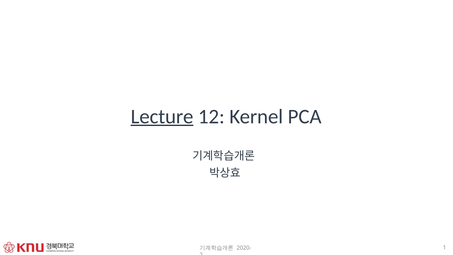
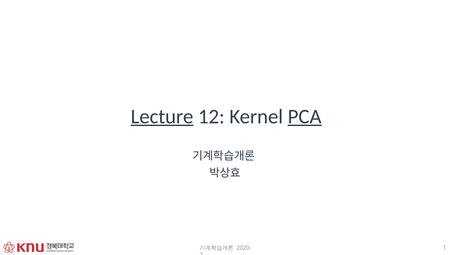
PCA underline: none -> present (305, 116)
